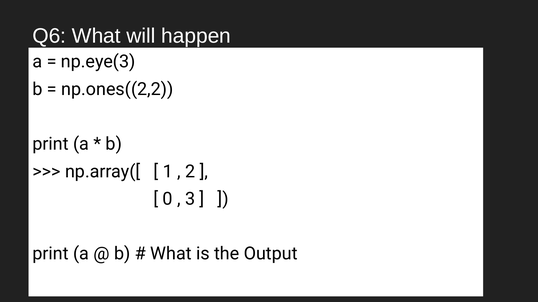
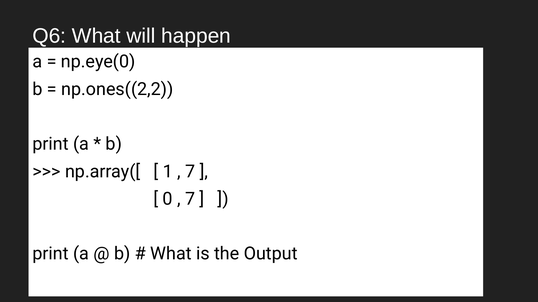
np.eye(3: np.eye(3 -> np.eye(0 (98, 62)
2: 2 -> 7 (190, 172)
3: 3 -> 7 (190, 199)
